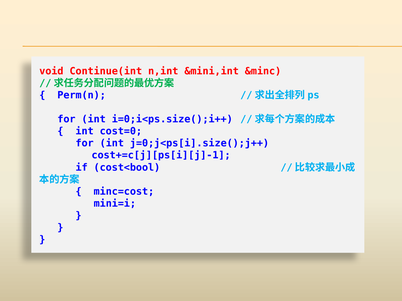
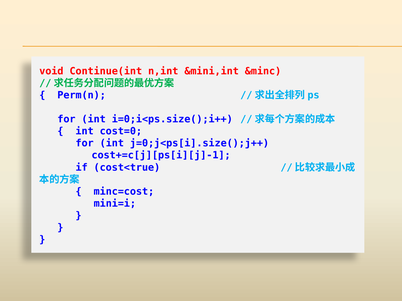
cost<bool: cost<bool -> cost<true (127, 168)
